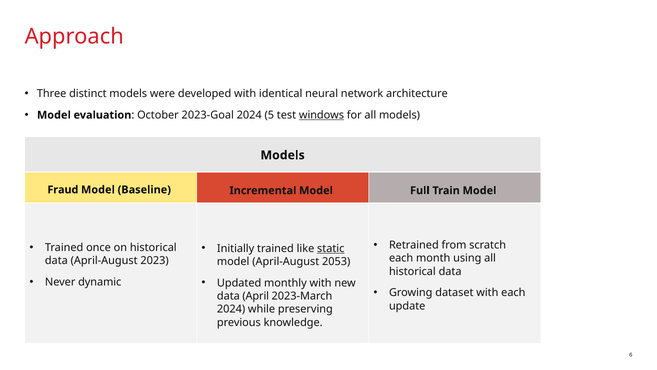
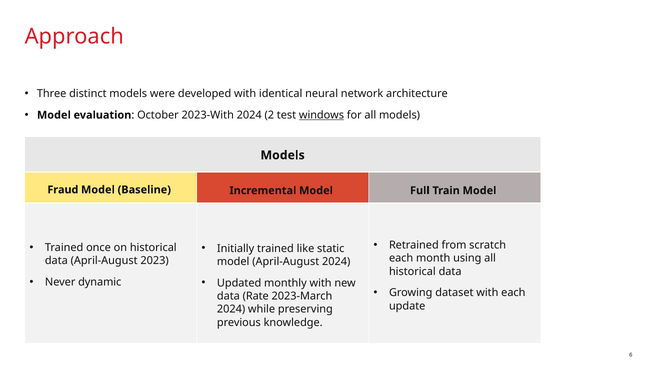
2023-Goal: 2023-Goal -> 2023-With (208, 115)
5: 5 -> 2 (269, 115)
static underline: present -> none (331, 248)
April-August 2053: 2053 -> 2024 (336, 261)
April: April -> Rate (256, 296)
